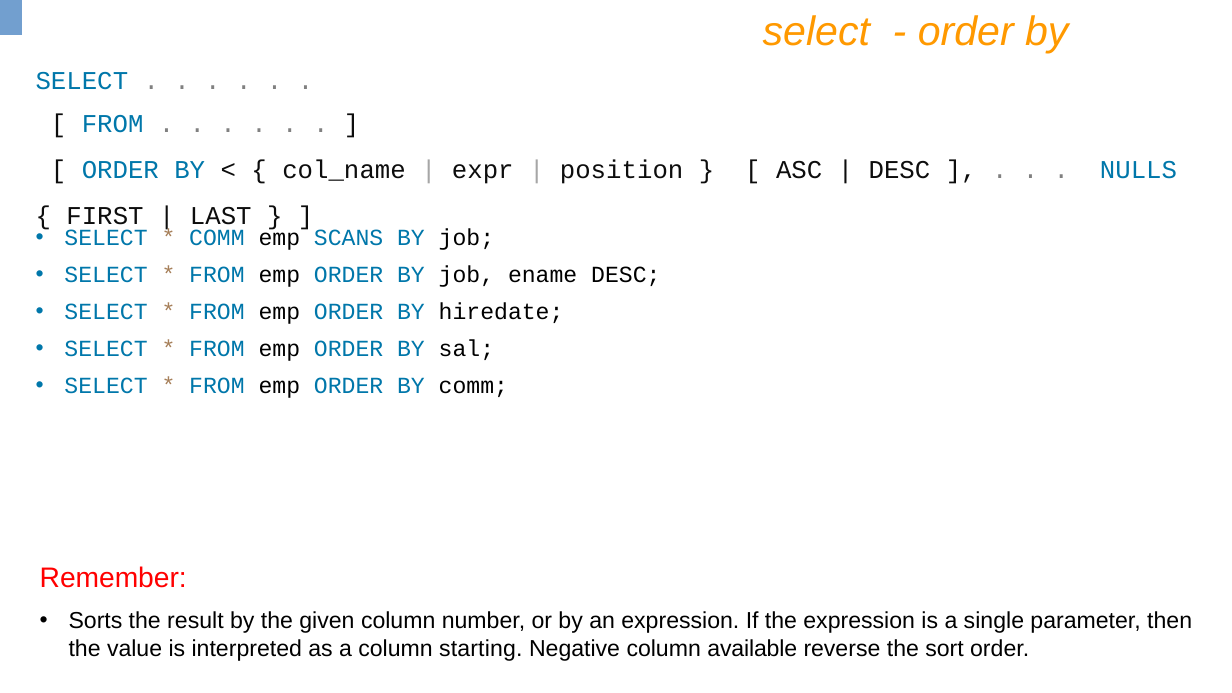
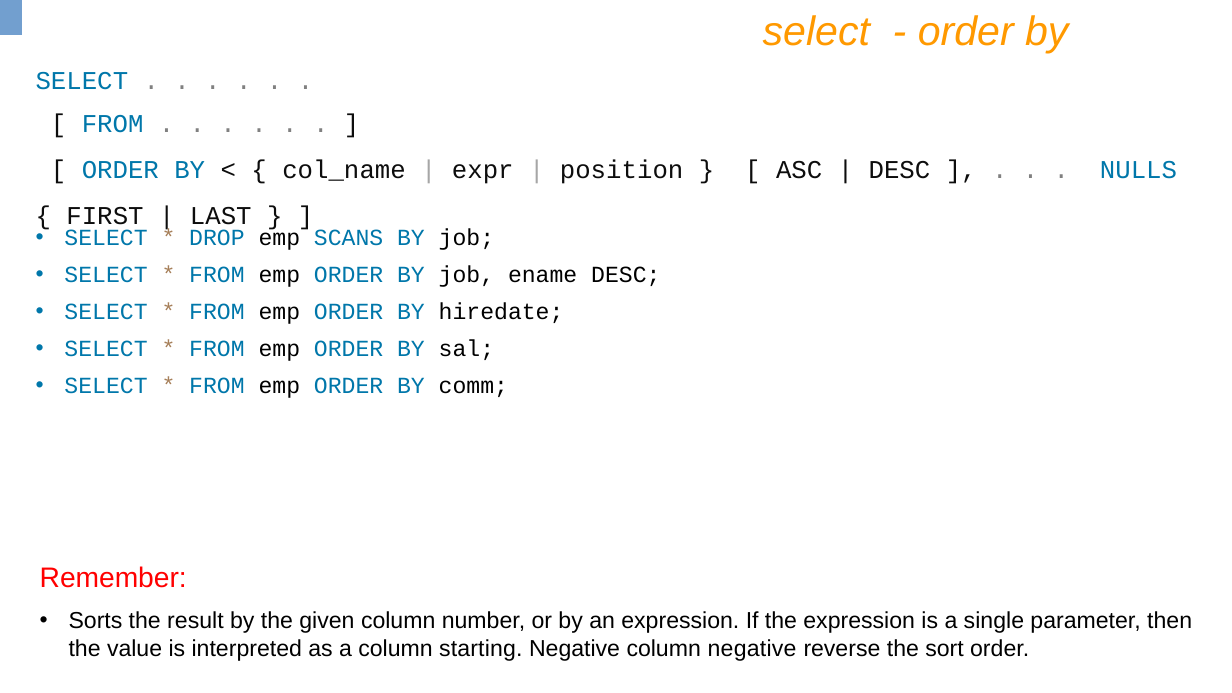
COMM: COMM -> DROP (217, 238)
column available: available -> negative (752, 649)
